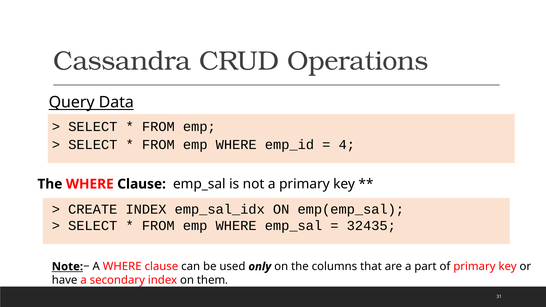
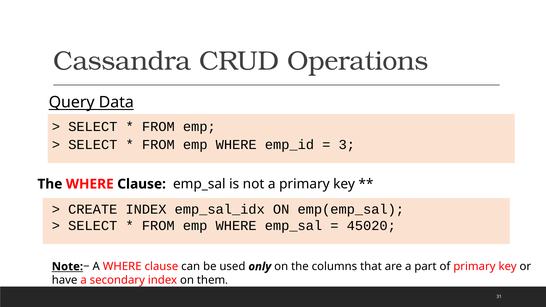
4: 4 -> 3 (347, 145)
32435: 32435 -> 45020 (371, 226)
